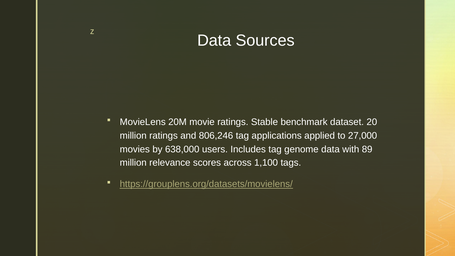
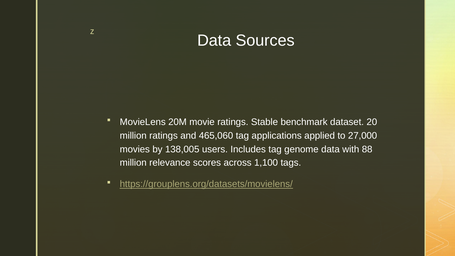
806,246: 806,246 -> 465,060 (216, 136)
638,000: 638,000 -> 138,005 (182, 149)
89: 89 -> 88 (367, 149)
